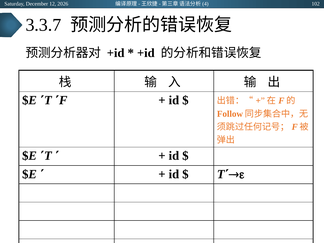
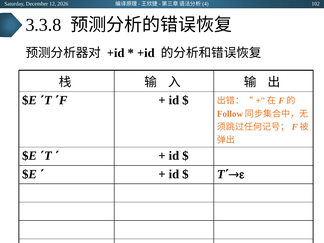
3.3.7: 3.3.7 -> 3.3.8 (43, 25)
